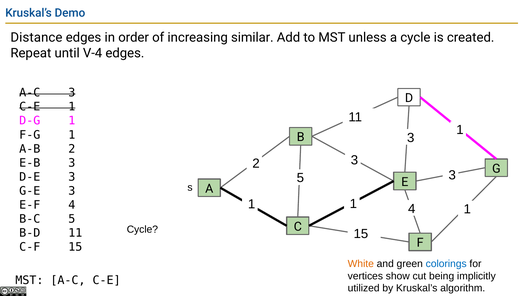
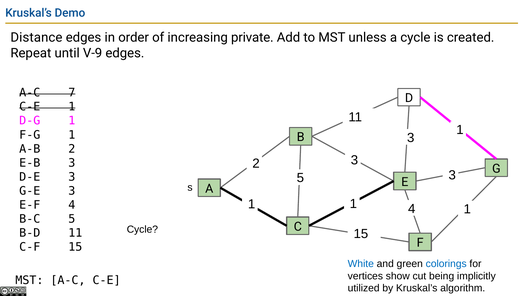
similar: similar -> private (252, 37)
V-4: V-4 -> V-9 (93, 53)
A-C 3: 3 -> 7 (72, 93)
White colour: orange -> blue (361, 264)
